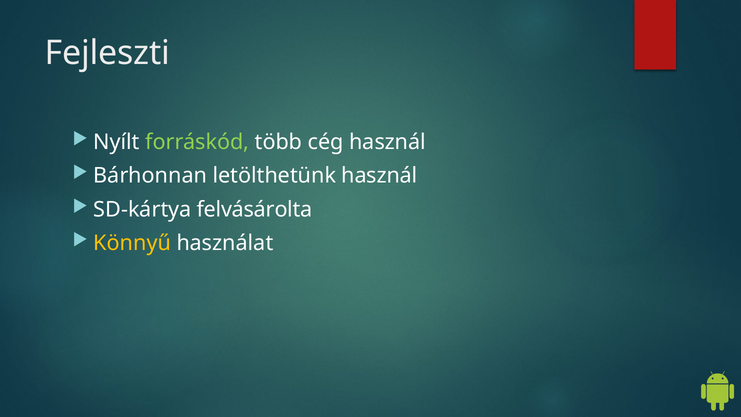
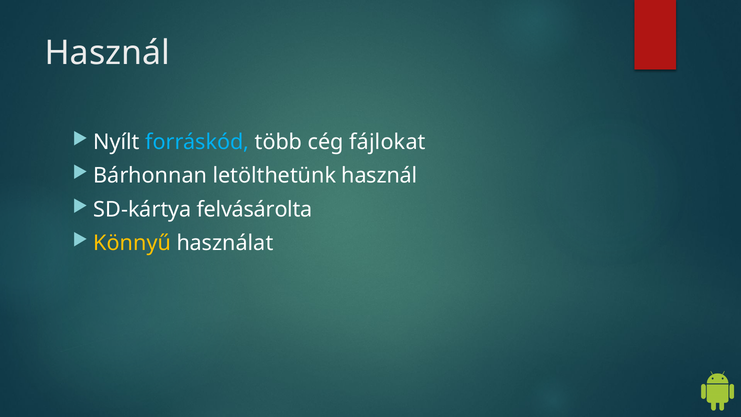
Fejleszti: Fejleszti -> Használ (107, 53)
forráskód colour: light green -> light blue (197, 142)
cég használ: használ -> fájlokat (387, 142)
